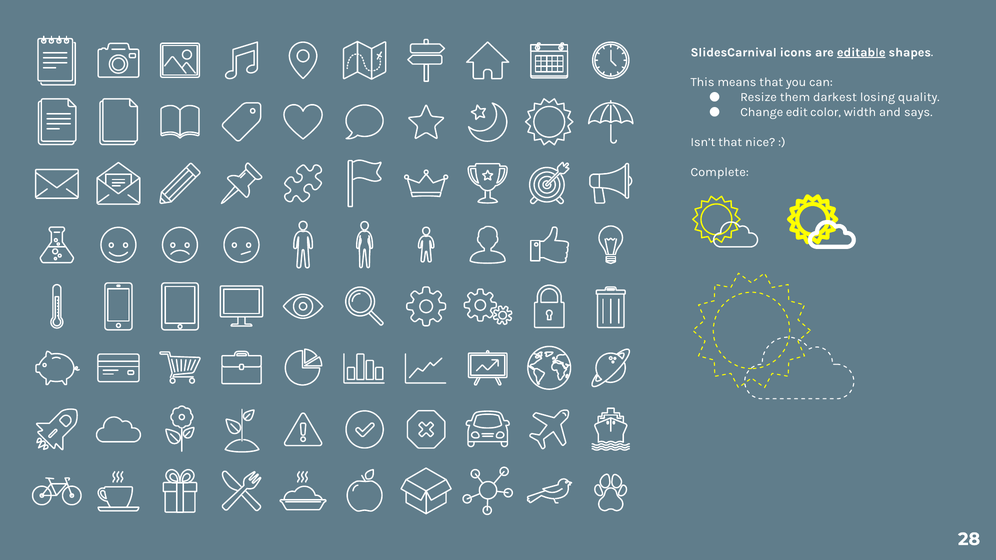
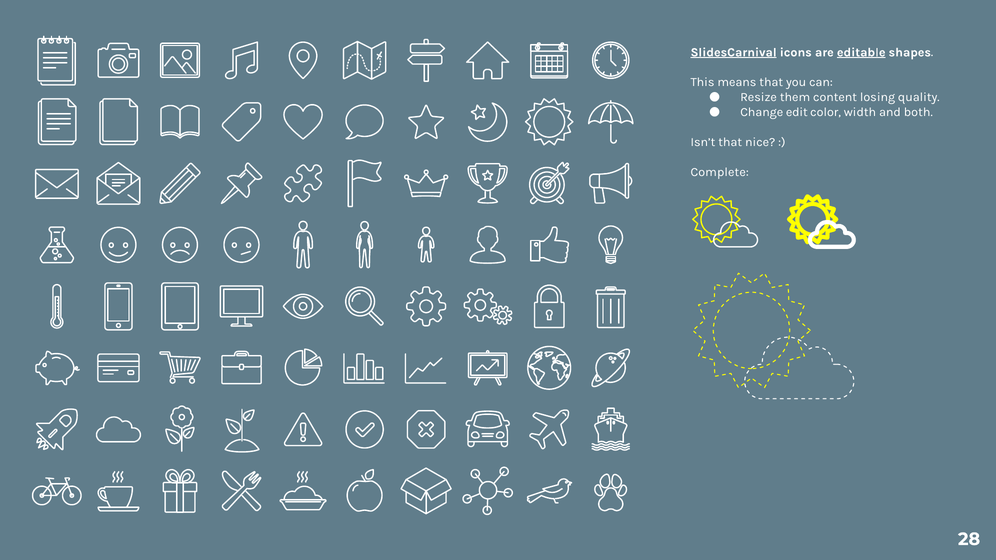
SlidesCarnival underline: none -> present (734, 52)
darkest: darkest -> content (835, 97)
says: says -> both (918, 112)
